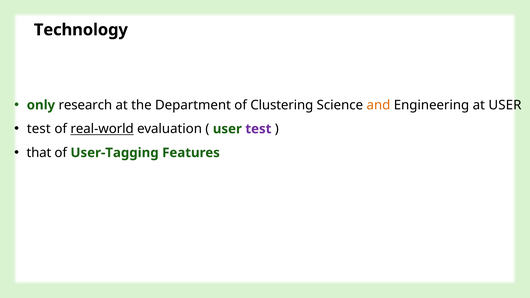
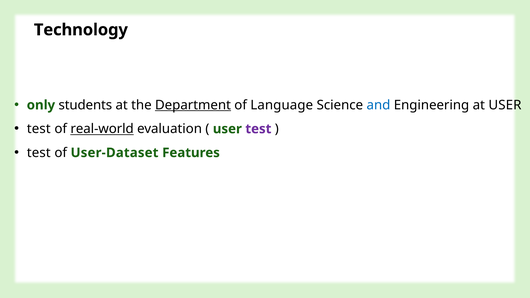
research: research -> students (85, 105)
Department underline: none -> present (193, 105)
Clustering: Clustering -> Language (282, 105)
and colour: orange -> blue (378, 105)
that: that -> test (39, 153)
User-Tagging: User-Tagging -> User-Dataset (114, 153)
